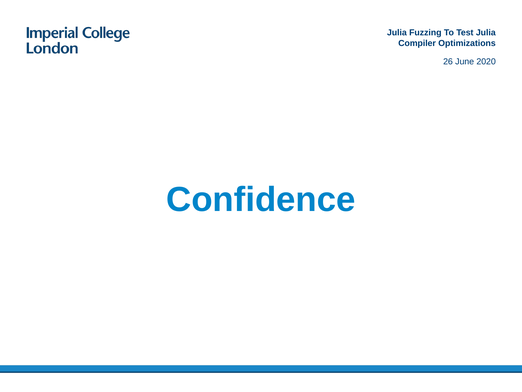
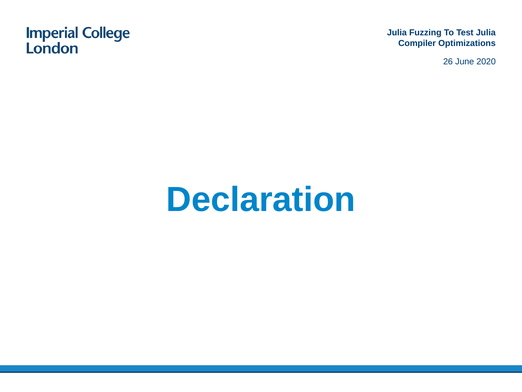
Confidence: Confidence -> Declaration (261, 199)
